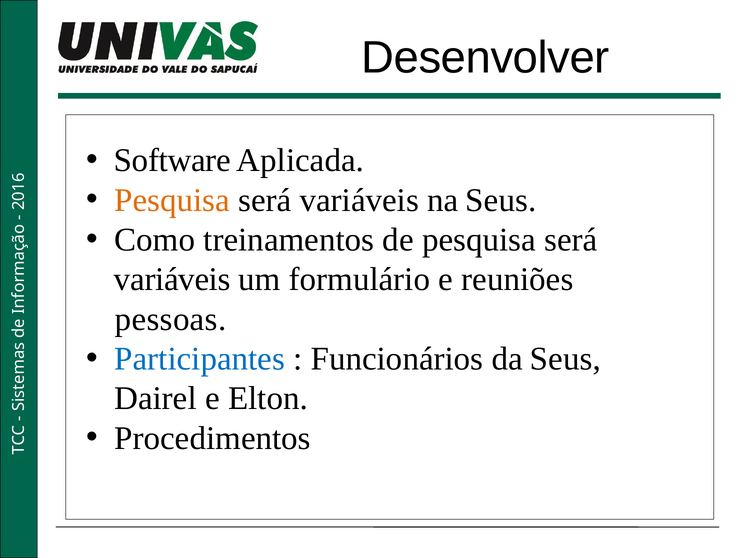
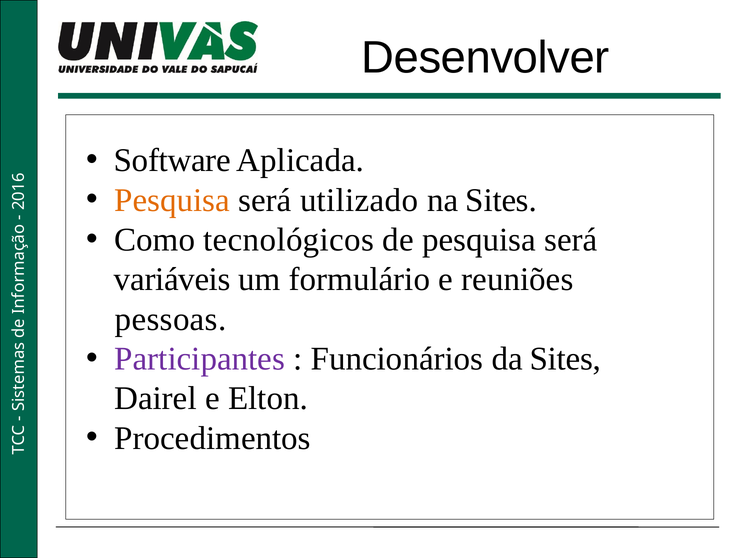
variáveis: variáveis -> utilizado (359, 200)
na Seus: Seus -> Sites (501, 200)
treinamentos: treinamentos -> tecnológicos (289, 240)
Participantes colour: blue -> purple (200, 359)
da Seus: Seus -> Sites (565, 359)
